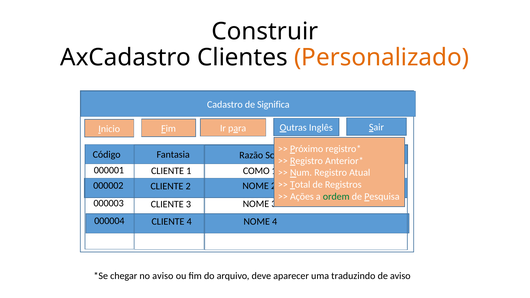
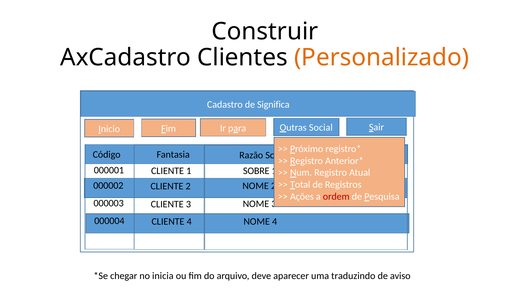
Outras Inglês: Inglês -> Social (321, 128)
COMO: COMO -> SOBRE (256, 171)
ordem colour: green -> red (336, 197)
no aviso: aviso -> inicia (163, 276)
